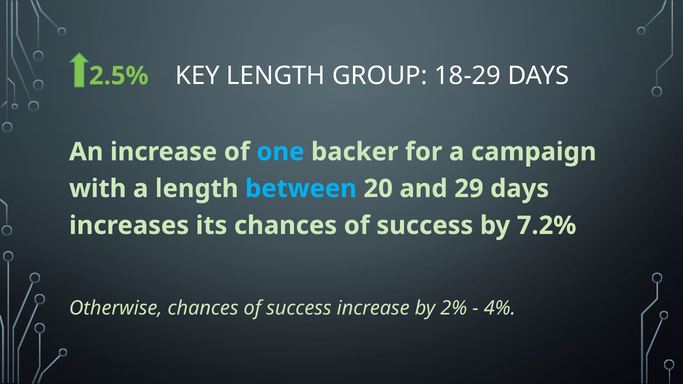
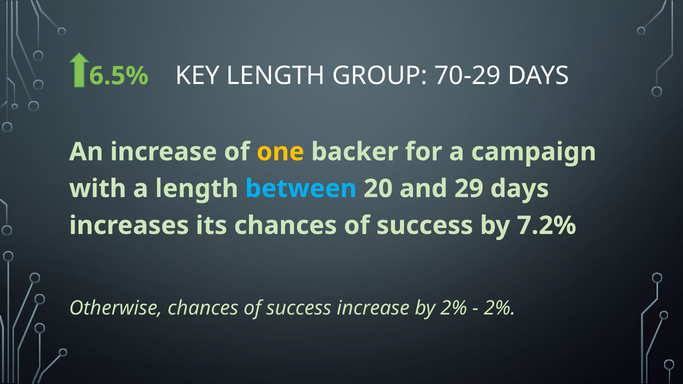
2.5%: 2.5% -> 6.5% (119, 76)
18-29: 18-29 -> 70-29 (468, 76)
one colour: light blue -> yellow (280, 152)
4%: 4% -> 2% (500, 308)
